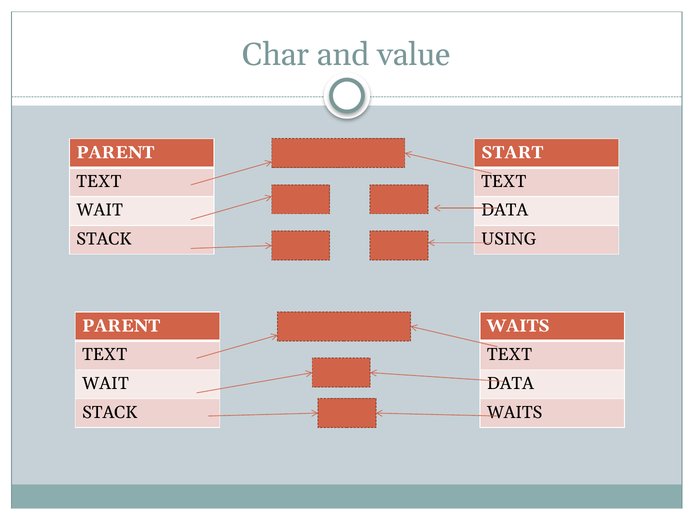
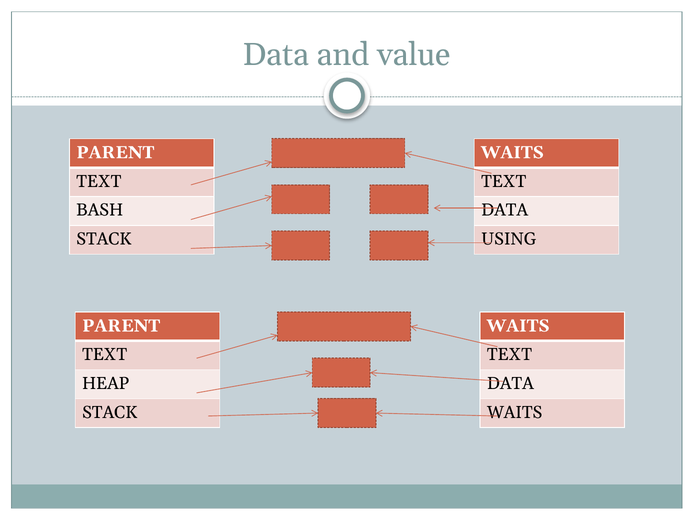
Char: Char -> Data (276, 55)
START: START -> WAITS (512, 153)
WAIT: WAIT -> BASH (100, 210)
WAIT: WAIT -> HEAP (106, 384)
